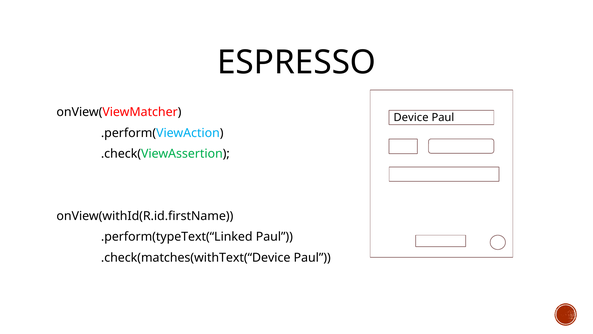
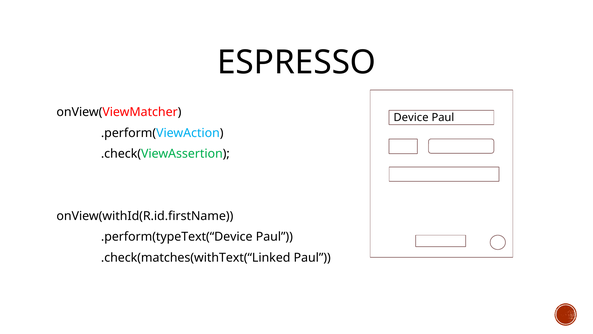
.perform(typeText(“Linked: .perform(typeText(“Linked -> .perform(typeText(“Device (177, 237)
.check(matches(withText(“Device: .check(matches(withText(“Device -> .check(matches(withText(“Linked (196, 257)
